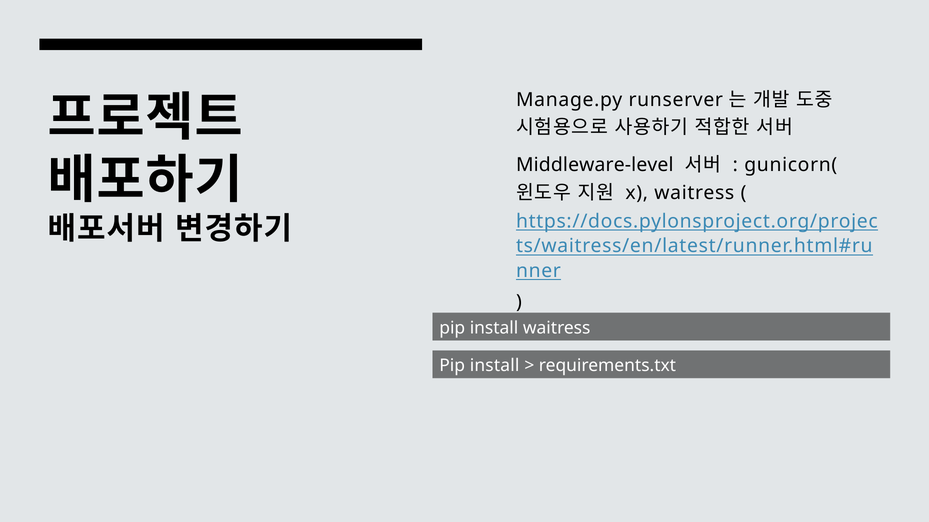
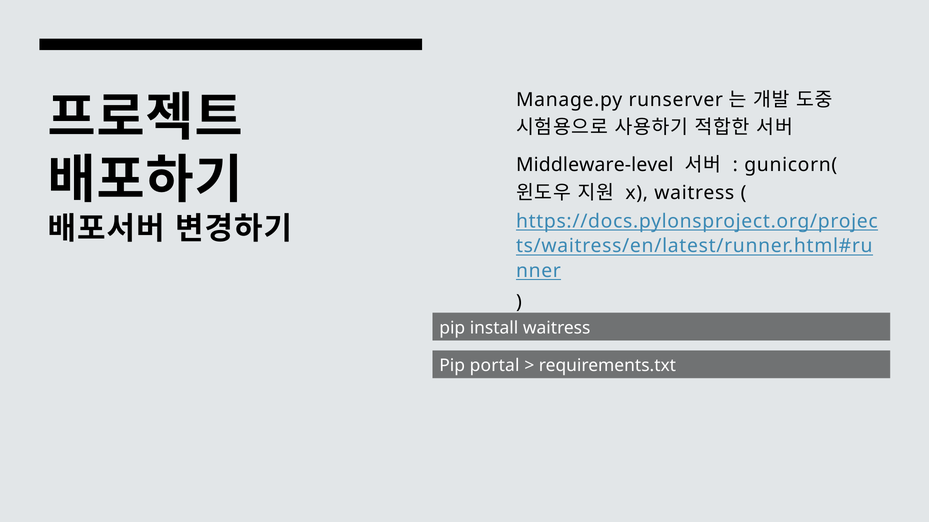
install: install -> portal (495, 366)
